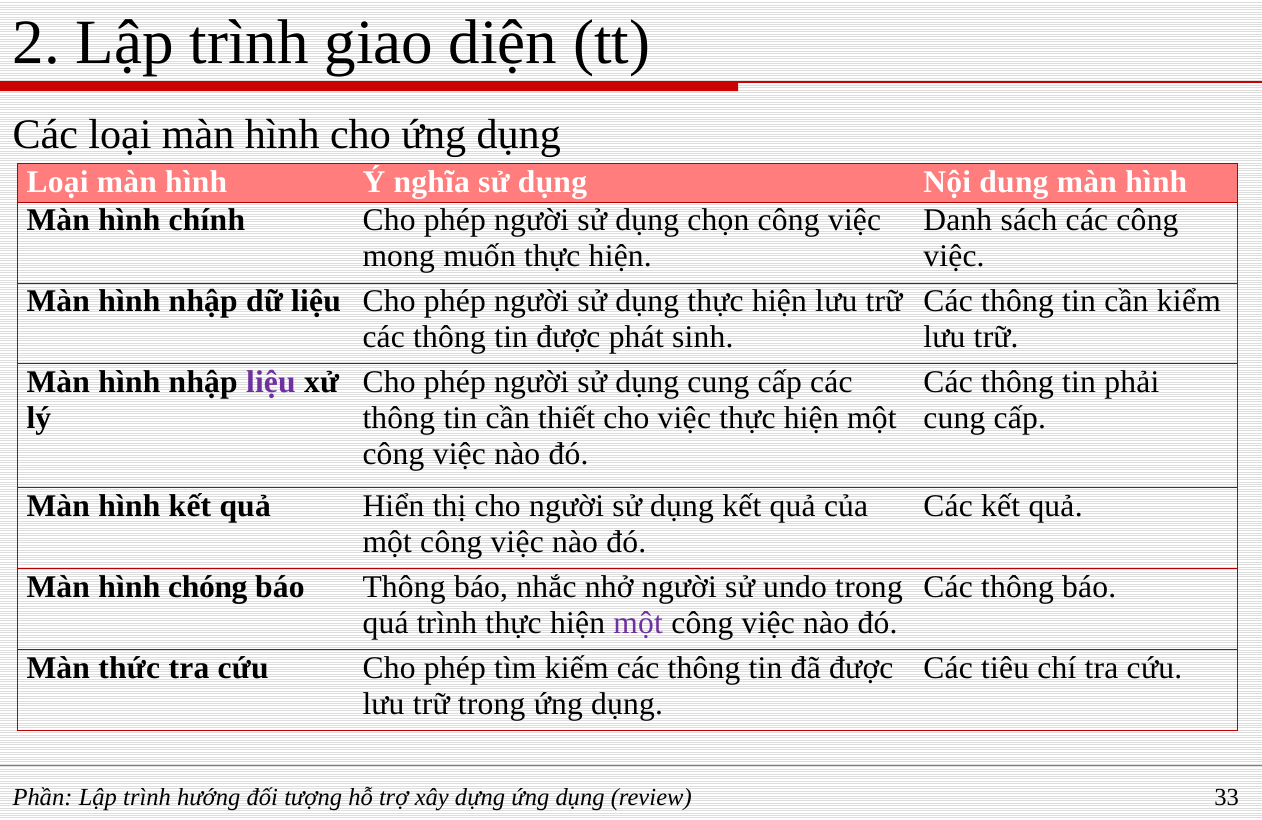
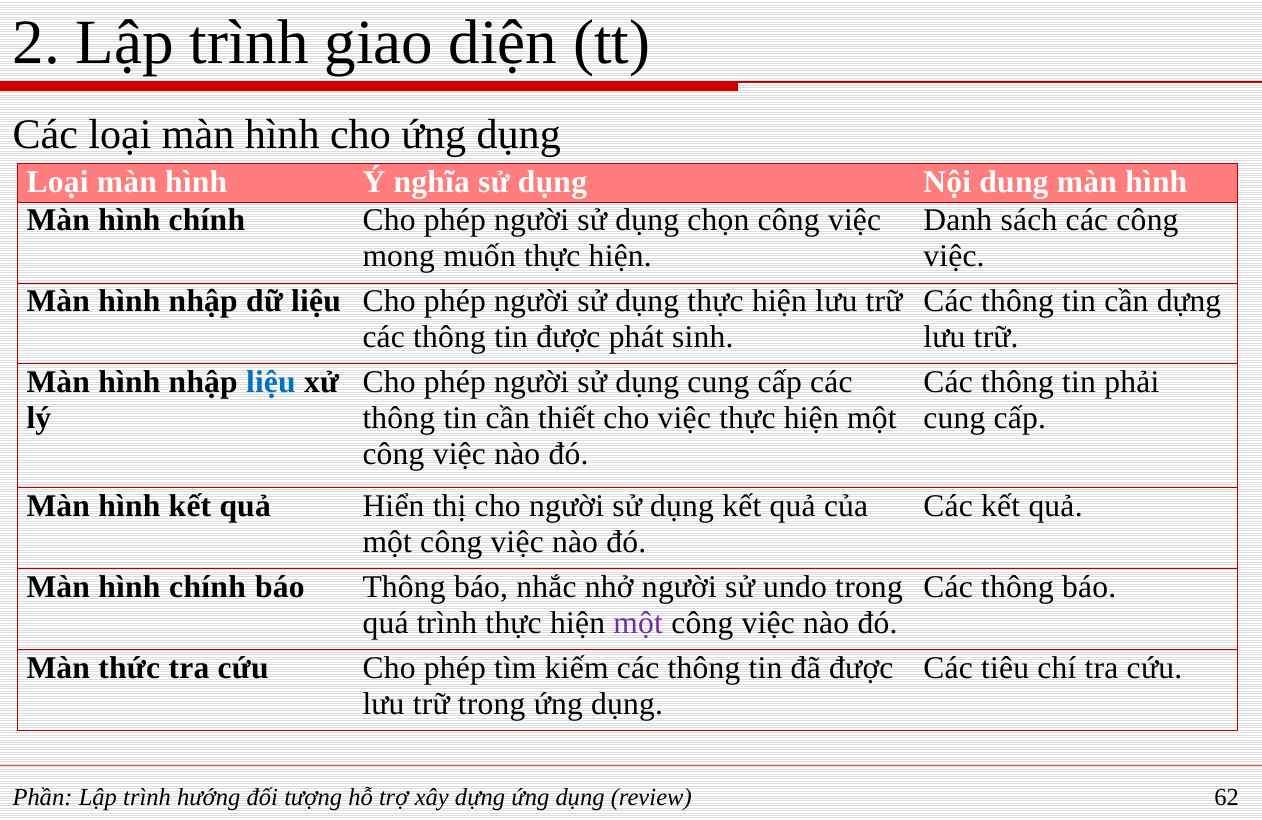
cần kiểm: kiểm -> dựng (1189, 302)
liệu colour: purple -> blue (271, 383)
chóng: chóng -> chính (208, 587)
33: 33 -> 62 (1227, 797)
